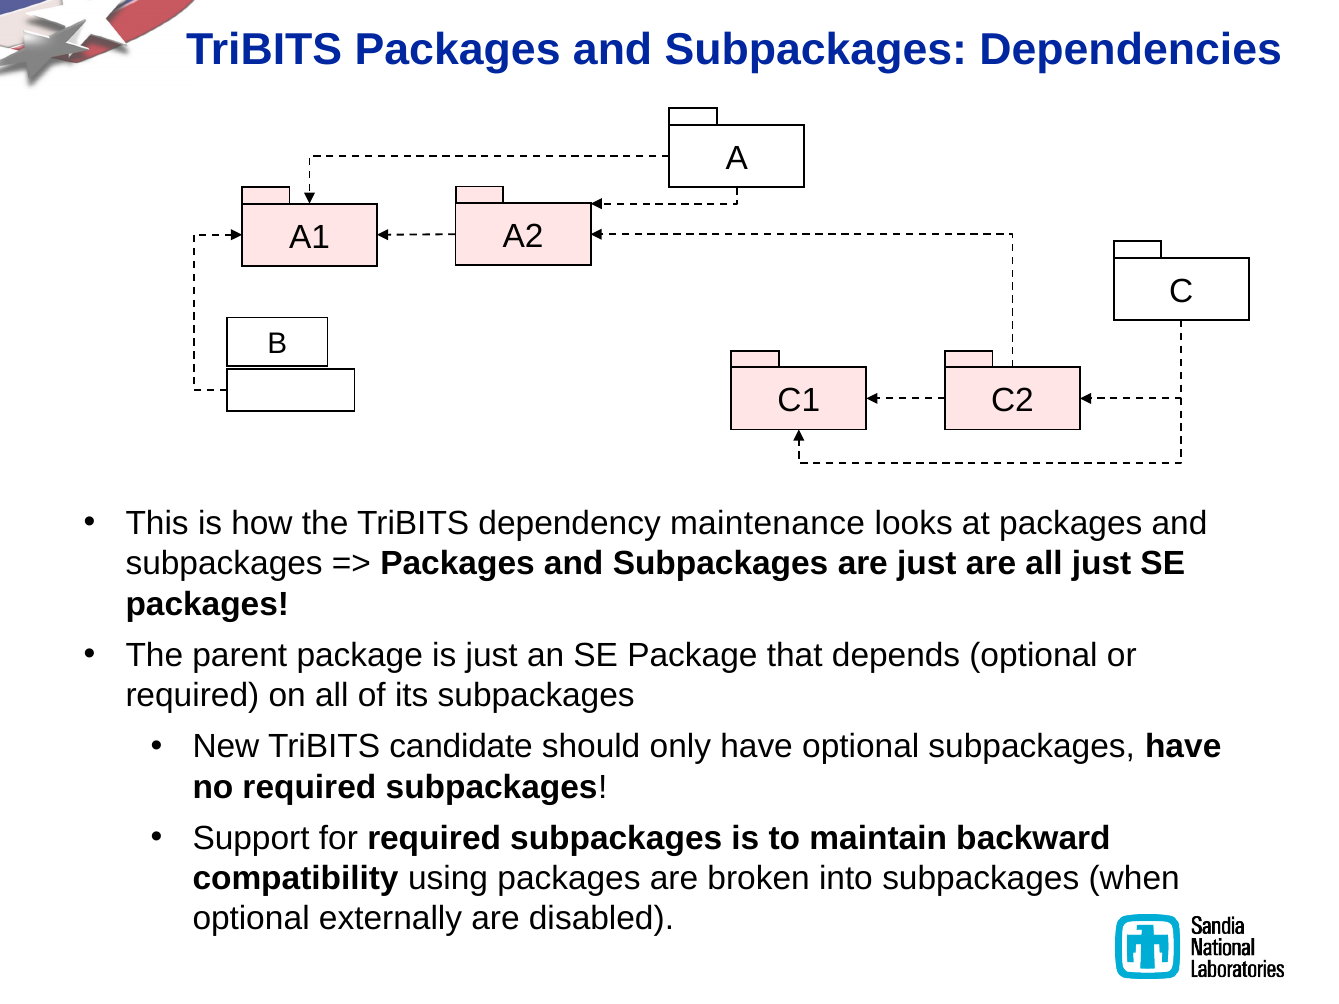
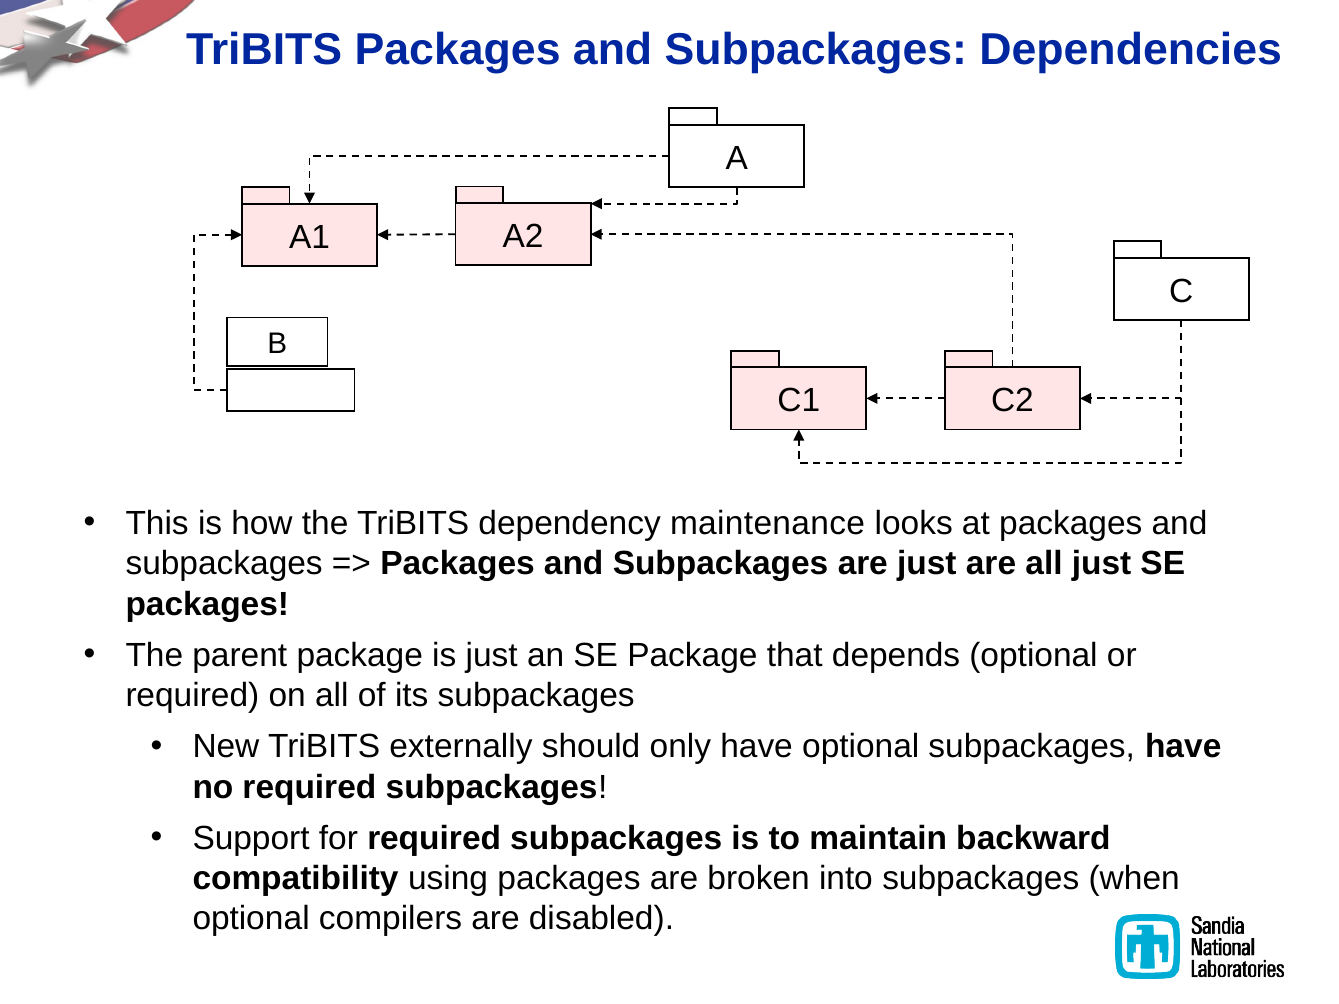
candidate: candidate -> externally (461, 747)
externally: externally -> compilers (391, 919)
